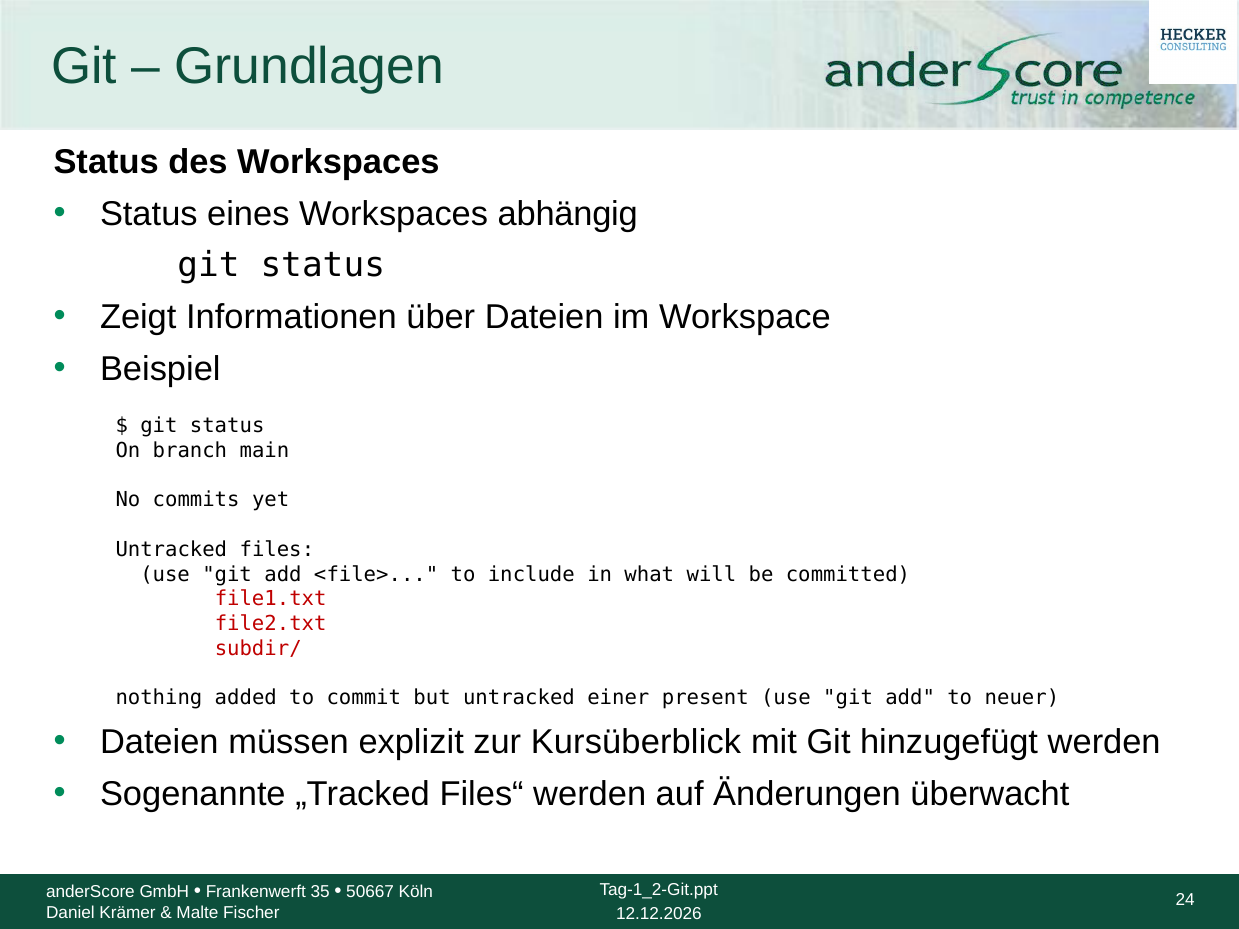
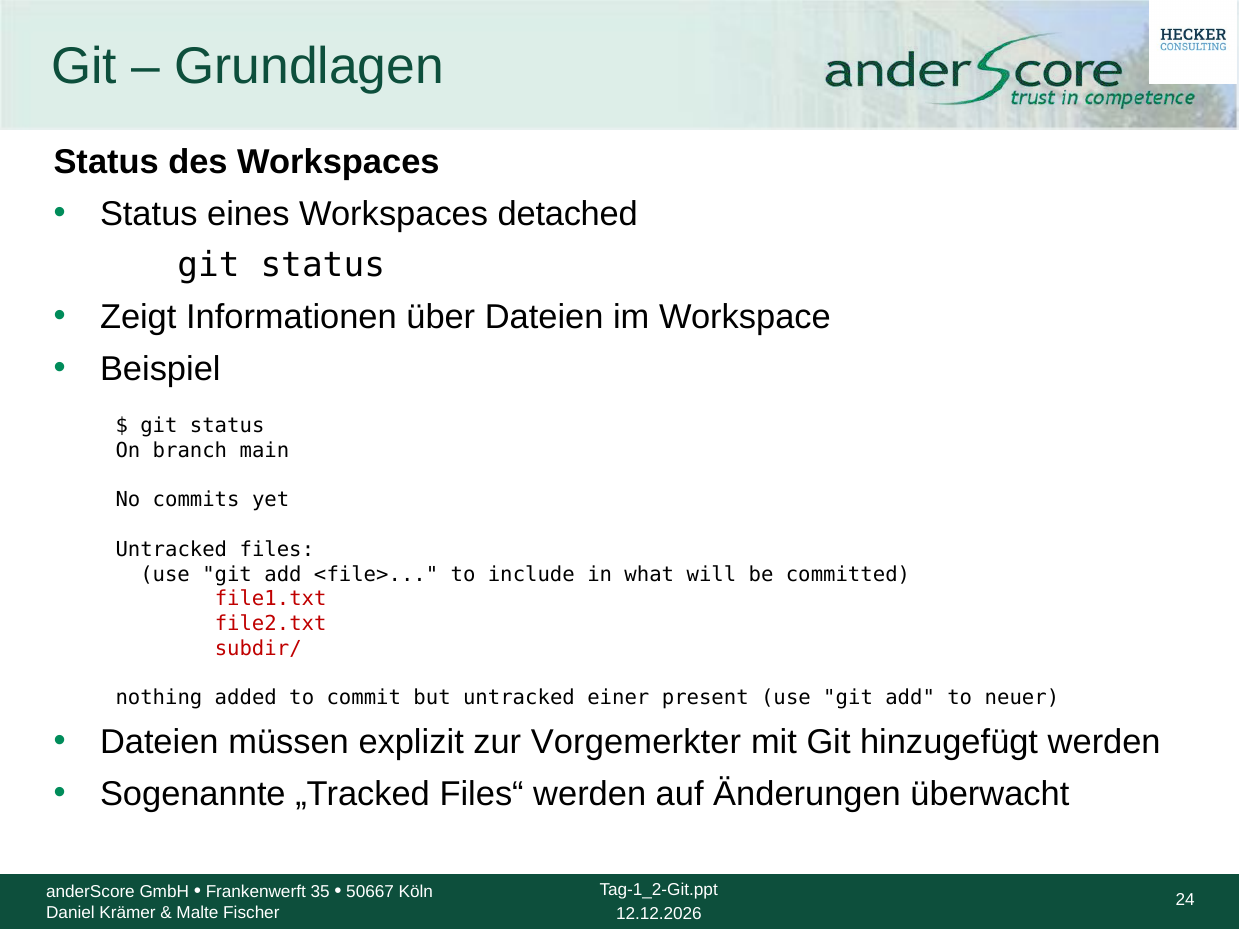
abhängig: abhängig -> detached (568, 214)
Kursüberblick: Kursüberblick -> Vorgemerkter (636, 743)
